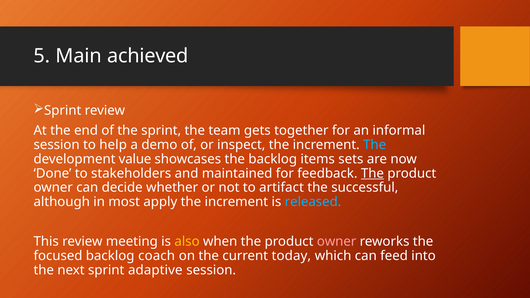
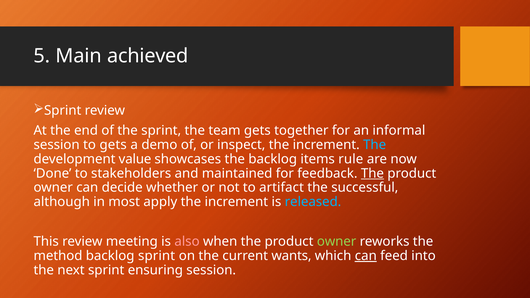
to help: help -> gets (113, 145)
sets: sets -> rule (351, 159)
also colour: yellow -> pink (187, 242)
owner colour: pink -> light green (337, 242)
focused: focused -> method (58, 256)
backlog coach: coach -> sprint (157, 256)
today: today -> wants (291, 256)
can underline: none -> present (366, 256)
adaptive: adaptive -> ensuring (155, 270)
